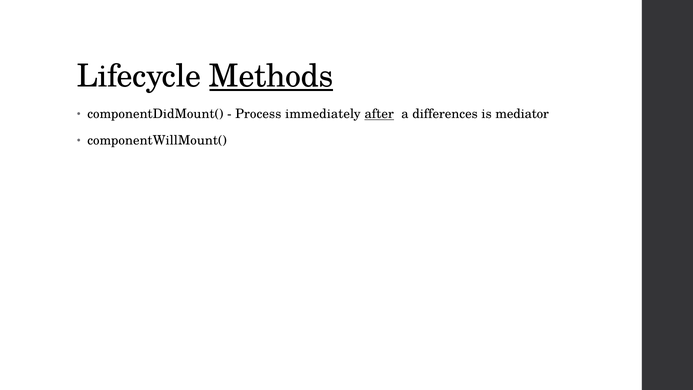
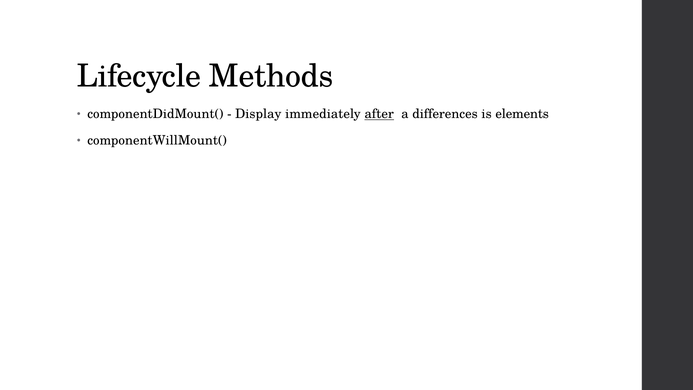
Methods underline: present -> none (271, 76)
Process: Process -> Display (258, 114)
mediator: mediator -> elements (522, 114)
